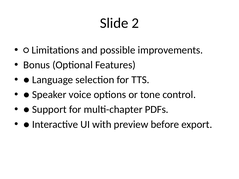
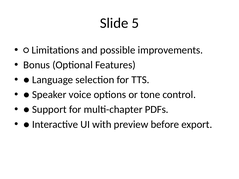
2: 2 -> 5 (135, 23)
